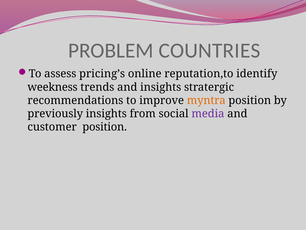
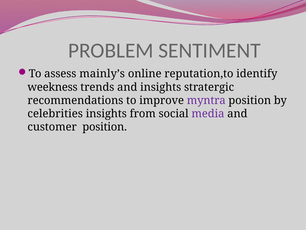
COUNTRIES: COUNTRIES -> SENTIMENT (210, 51)
pricing’s: pricing’s -> mainly’s (102, 74)
myntra colour: orange -> purple (206, 100)
previously: previously -> celebrities (55, 113)
